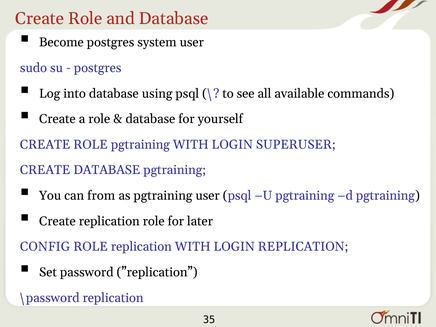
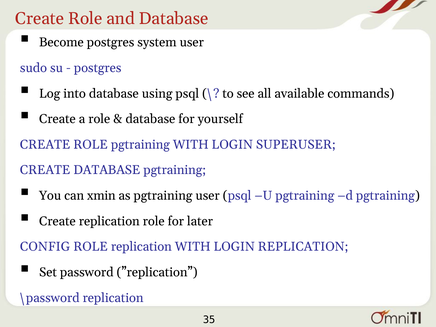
from: from -> xmin (101, 196)
